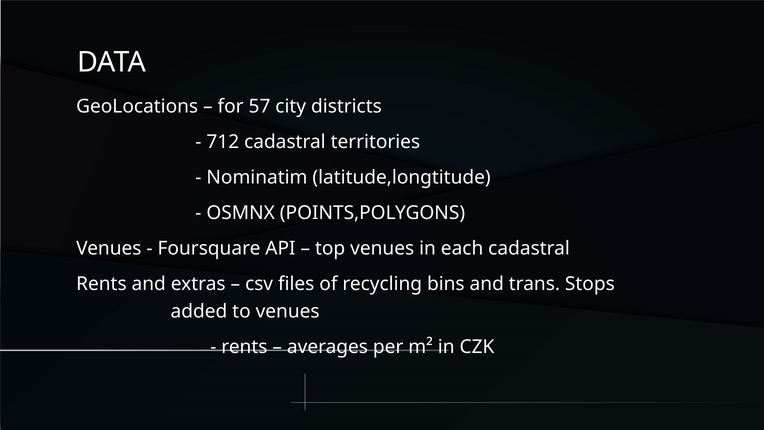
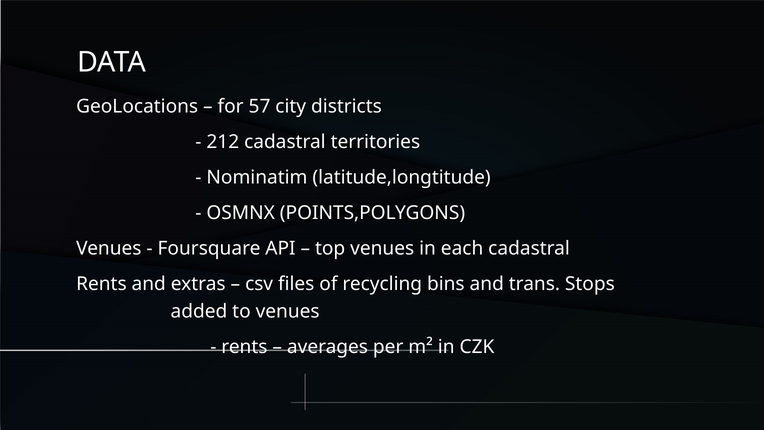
712: 712 -> 212 (223, 142)
